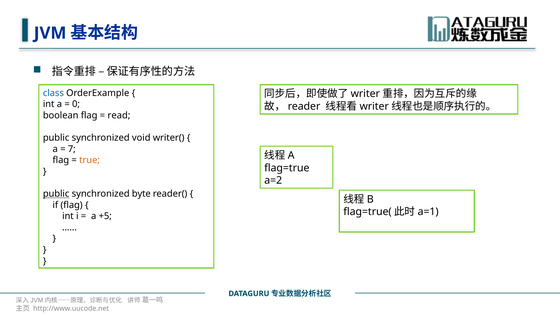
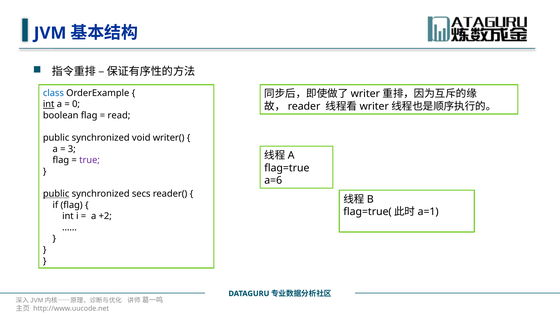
int underline: none -> present (49, 104)
7: 7 -> 3 (72, 149)
true colour: orange -> purple (90, 160)
a=2: a=2 -> a=6 (273, 180)
byte: byte -> secs (141, 194)
+5: +5 -> +2 (105, 216)
